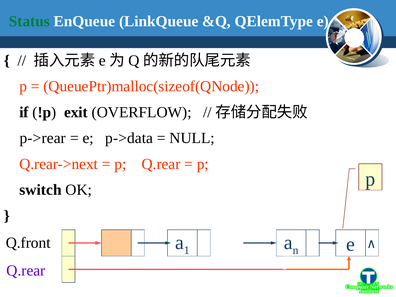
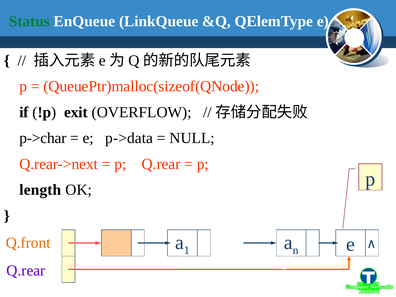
p->rear: p->rear -> p->char (43, 138)
switch: switch -> length (40, 190)
Q.front colour: black -> orange (28, 243)
